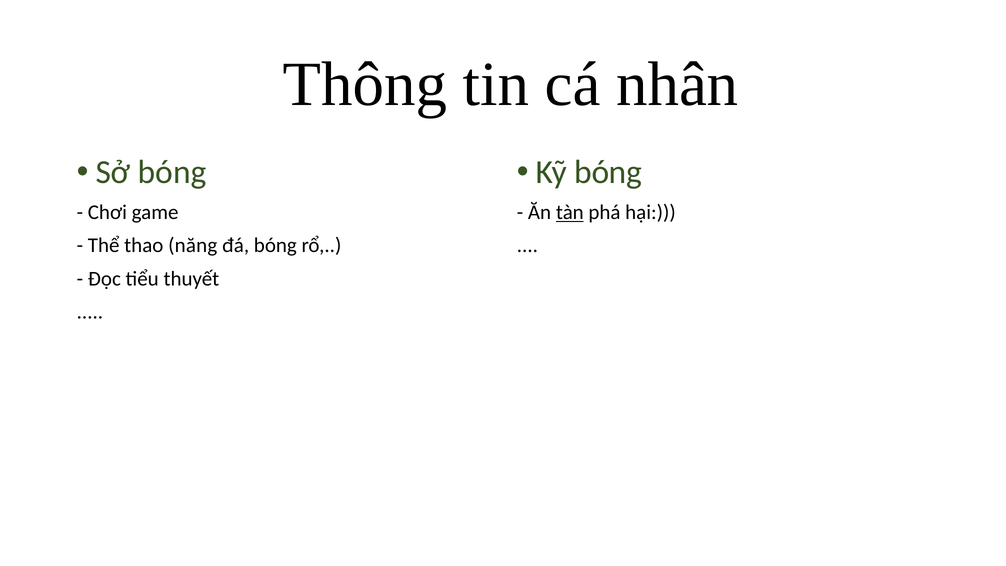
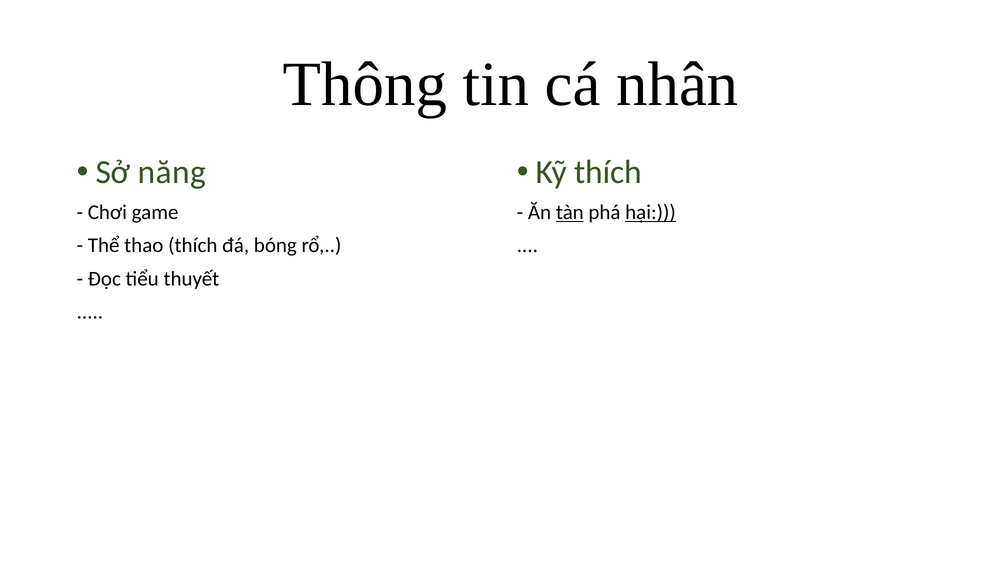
Sở bóng: bóng -> năng (172, 172)
Kỹ bóng: bóng -> thích (608, 172)
hại underline: none -> present (650, 212)
thao năng: năng -> thích (193, 245)
